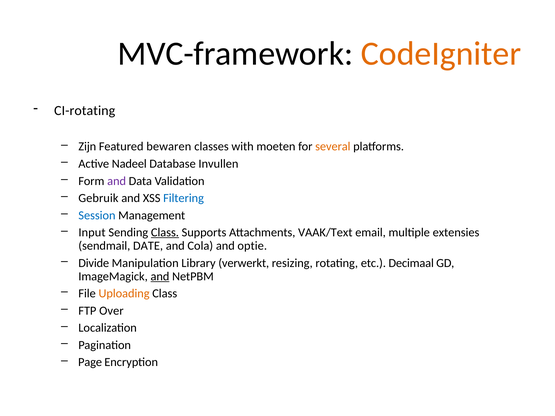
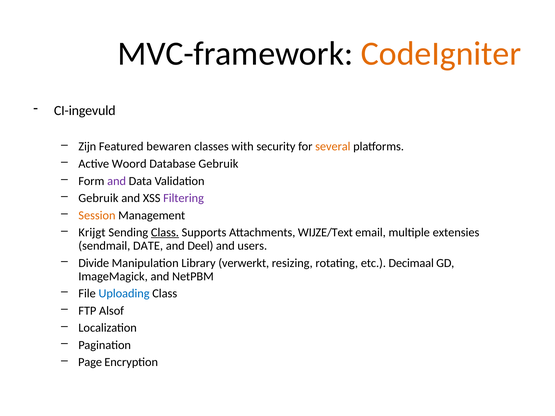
CI-rotating: CI-rotating -> CI-ingevuld (85, 111)
moeten: moeten -> security (276, 147)
Nadeel: Nadeel -> Woord (129, 164)
Database Invullen: Invullen -> Gebruik (218, 164)
Filtering colour: blue -> purple (184, 198)
Session colour: blue -> orange (97, 215)
Input: Input -> Krijgt (92, 233)
VAAK/Text: VAAK/Text -> WIJZE/Text (325, 233)
Cola: Cola -> Deel (200, 246)
optie: optie -> users (252, 246)
and underline: present -> none (160, 276)
Uploading colour: orange -> blue (124, 294)
Over: Over -> Alsof (112, 311)
